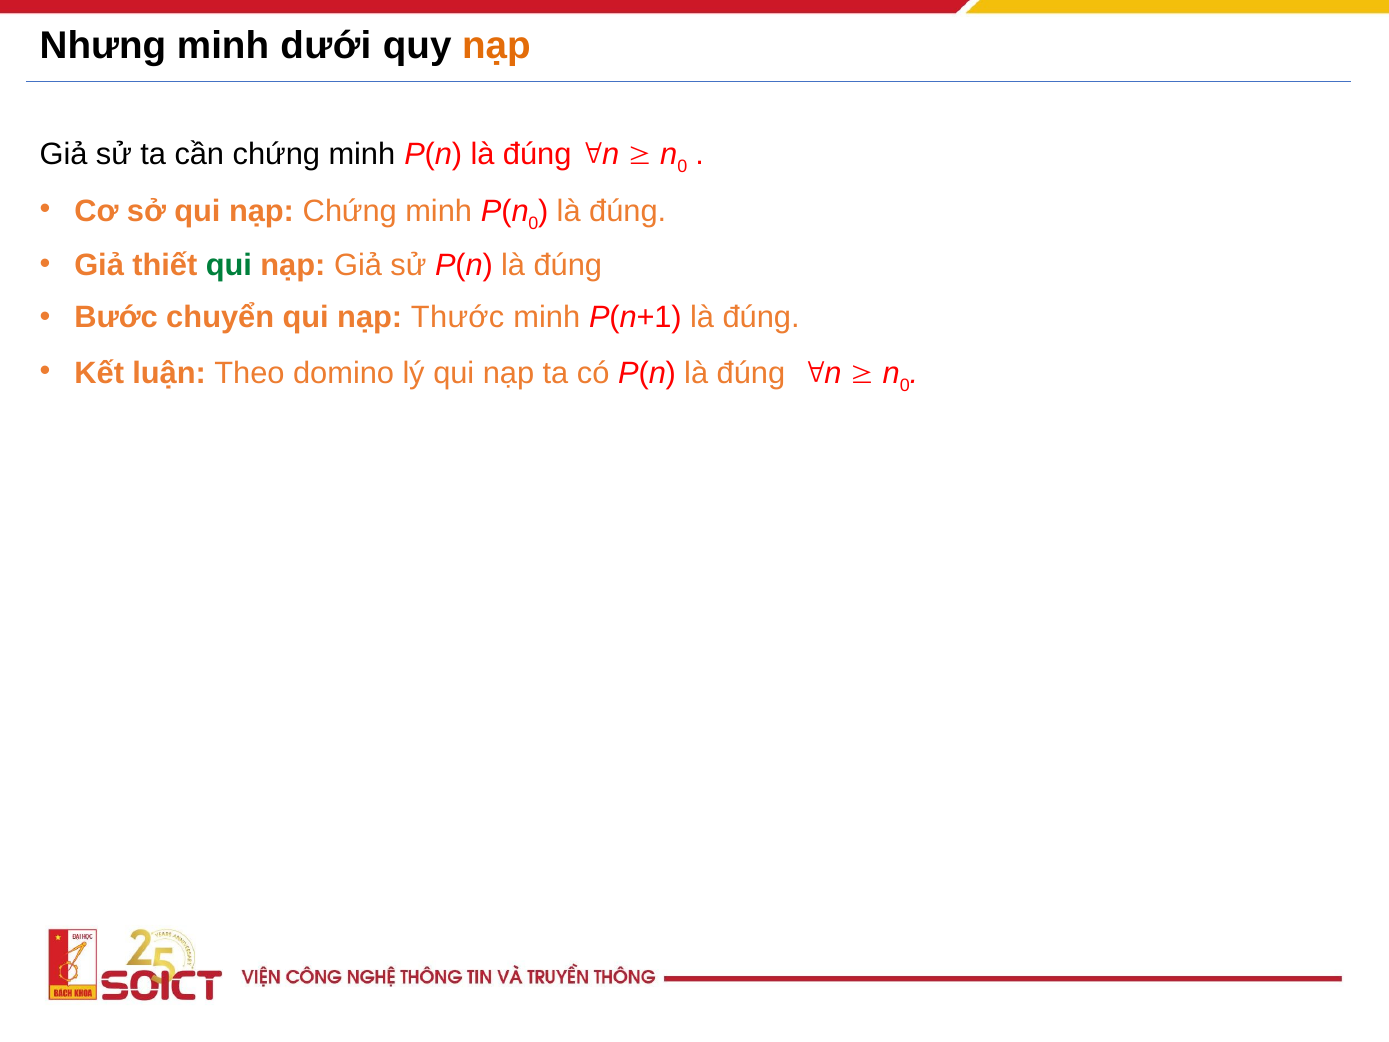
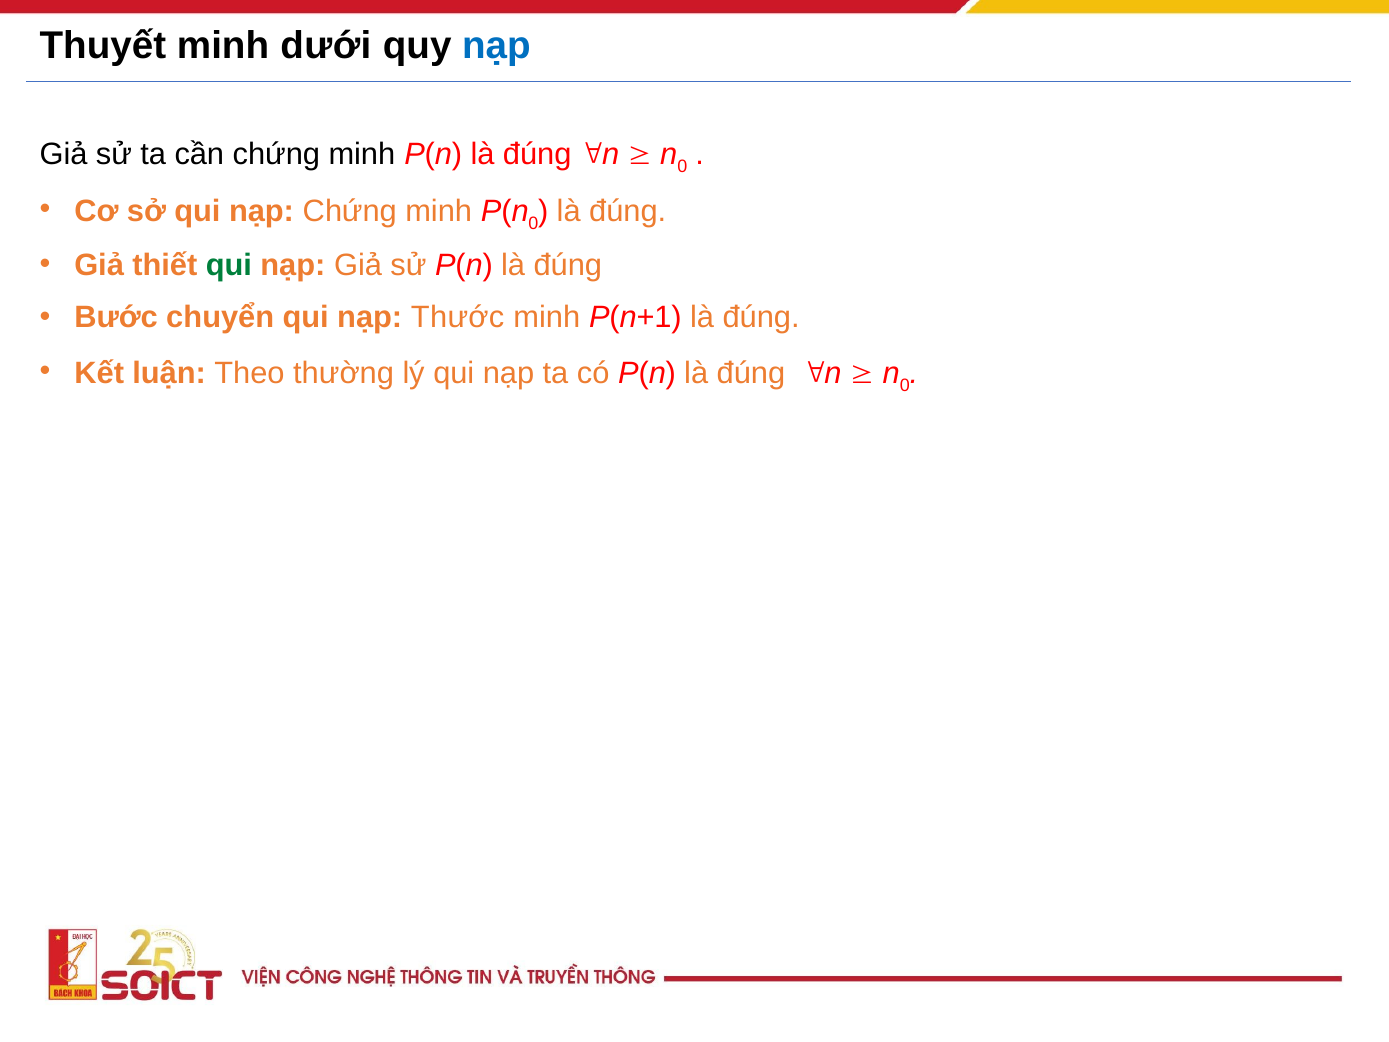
Nhưng: Nhưng -> Thuyết (103, 45)
nạp colour: orange -> blue (496, 45)
domino: domino -> thường (344, 374)
